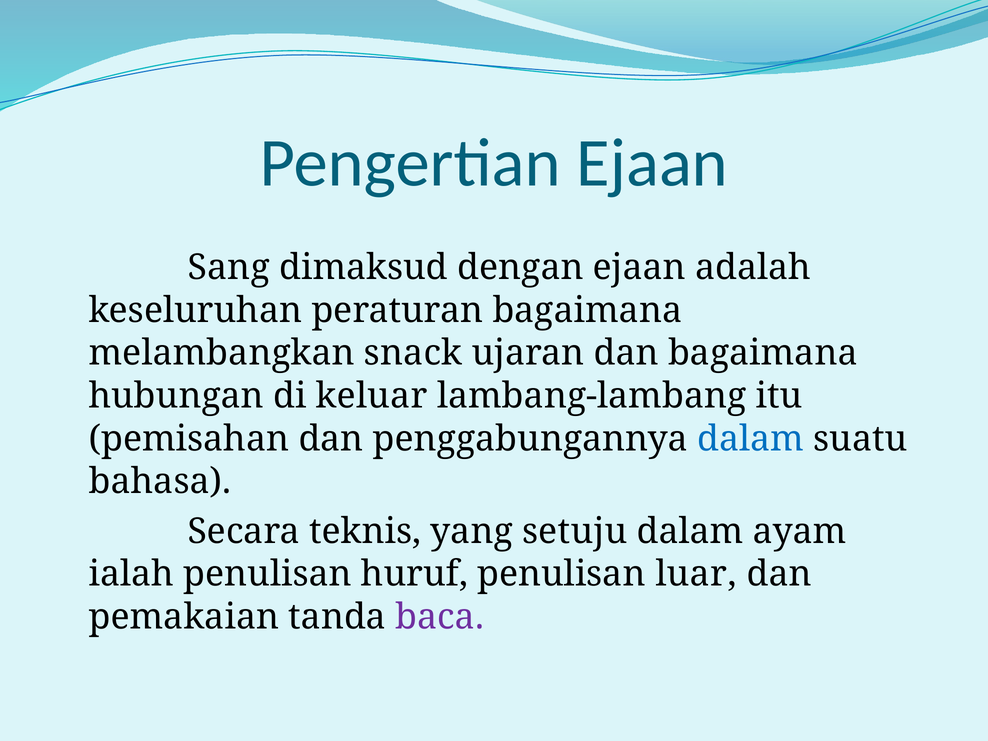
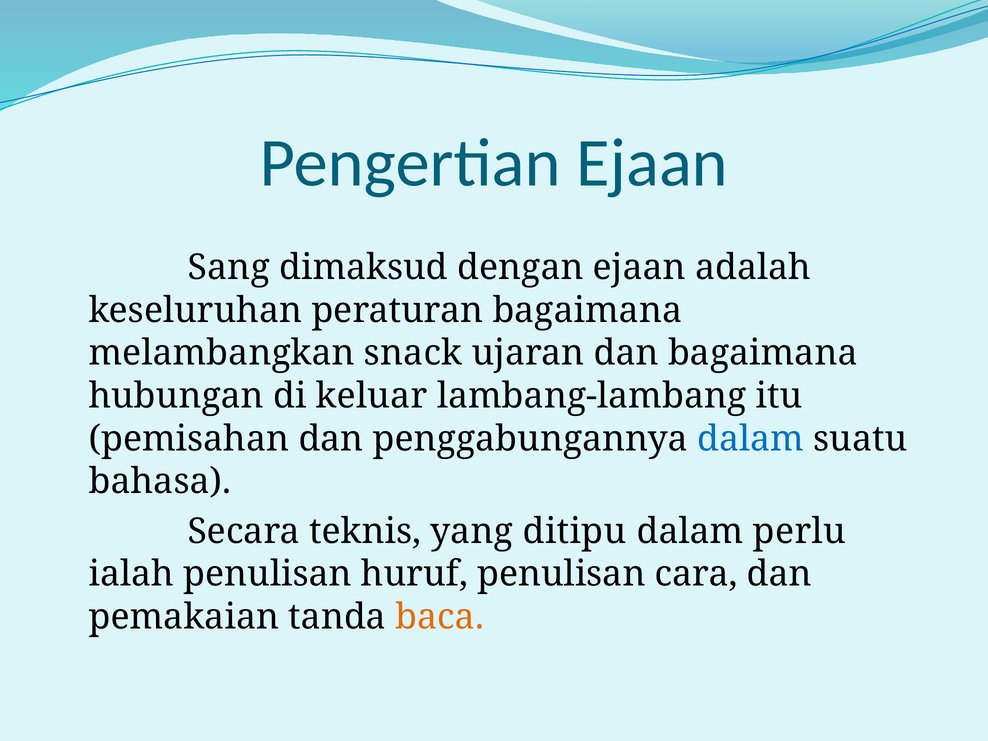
setuju: setuju -> ditipu (575, 531)
ayam: ayam -> perlu (799, 531)
luar: luar -> cara (696, 574)
baca colour: purple -> orange (440, 617)
